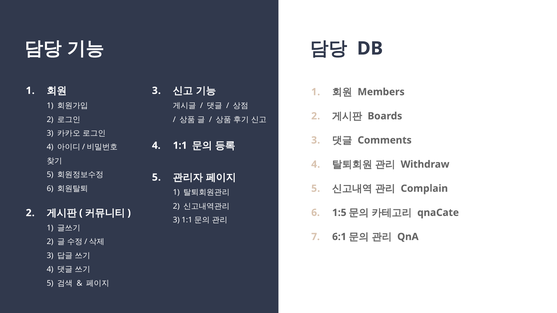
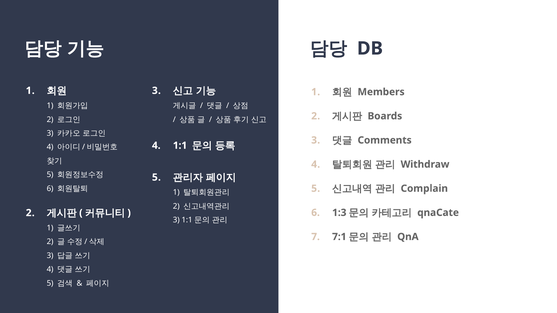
1:5: 1:5 -> 1:3 (339, 213)
6:1: 6:1 -> 7:1 (339, 237)
